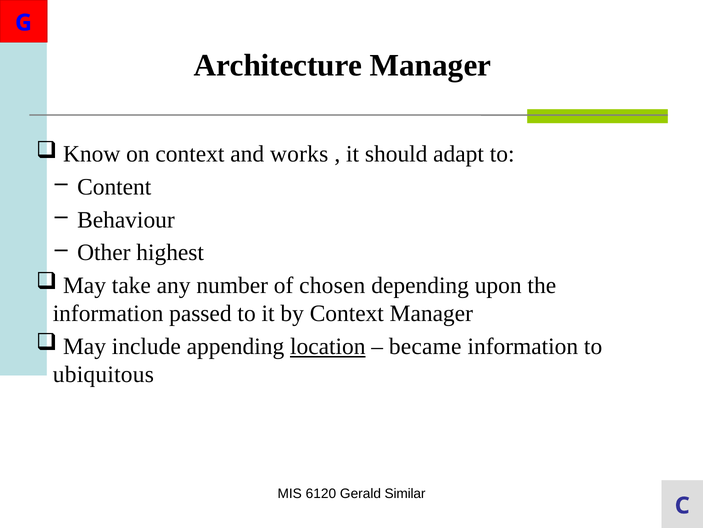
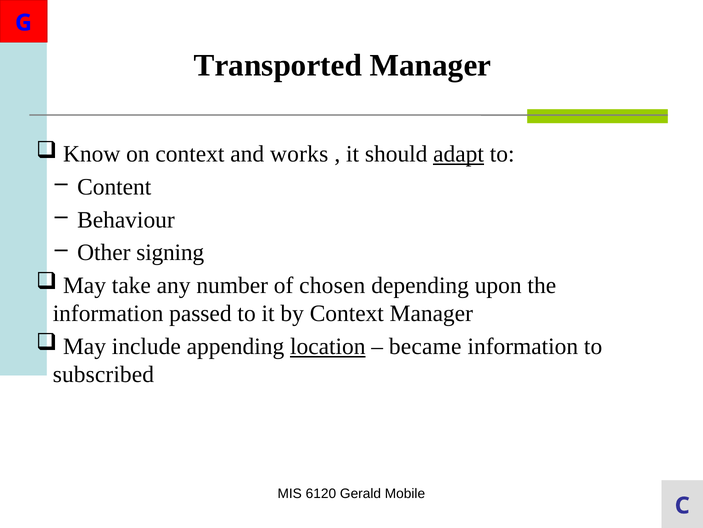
Architecture: Architecture -> Transported (278, 65)
adapt underline: none -> present (459, 154)
highest: highest -> signing (170, 252)
ubiquitous: ubiquitous -> subscribed (103, 374)
Similar: Similar -> Mobile (405, 493)
